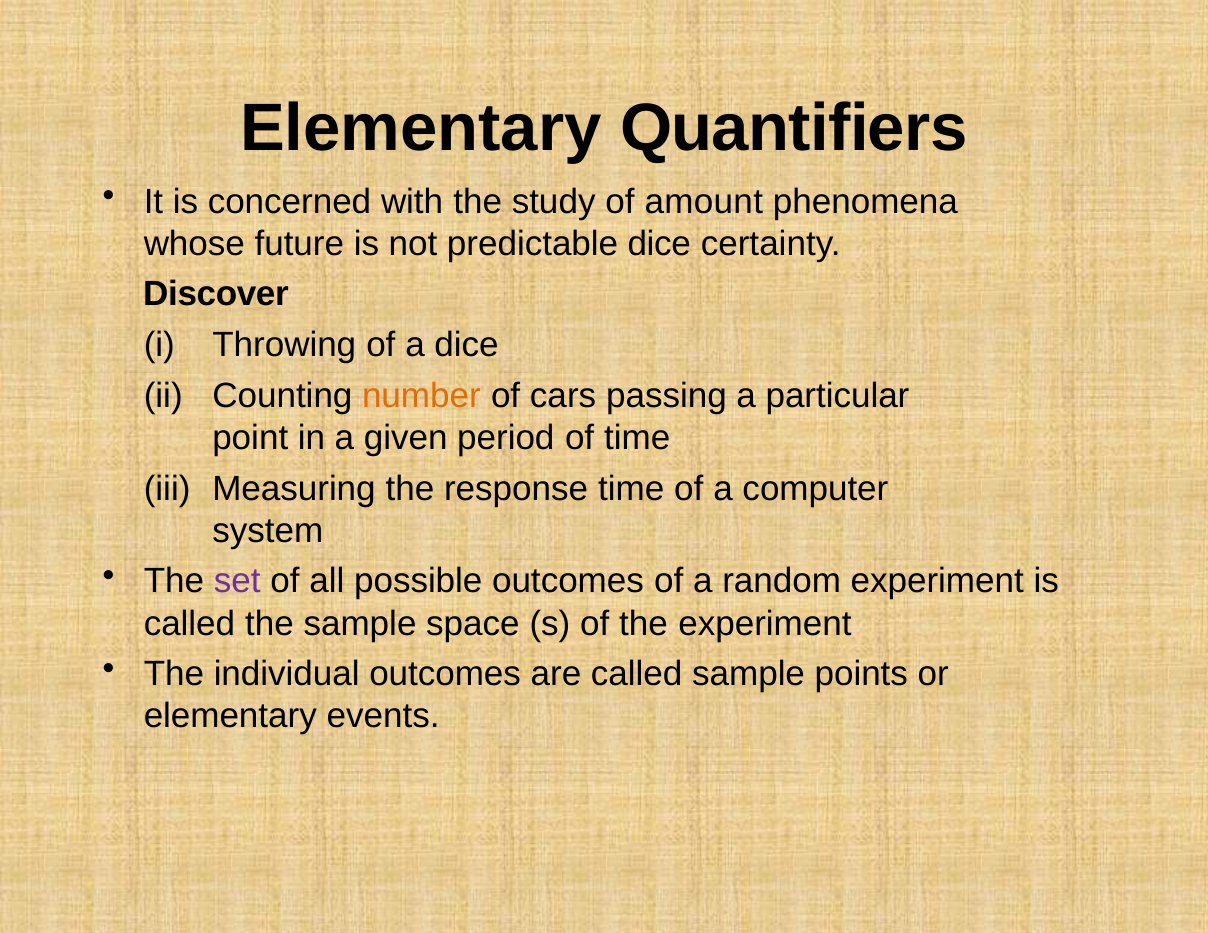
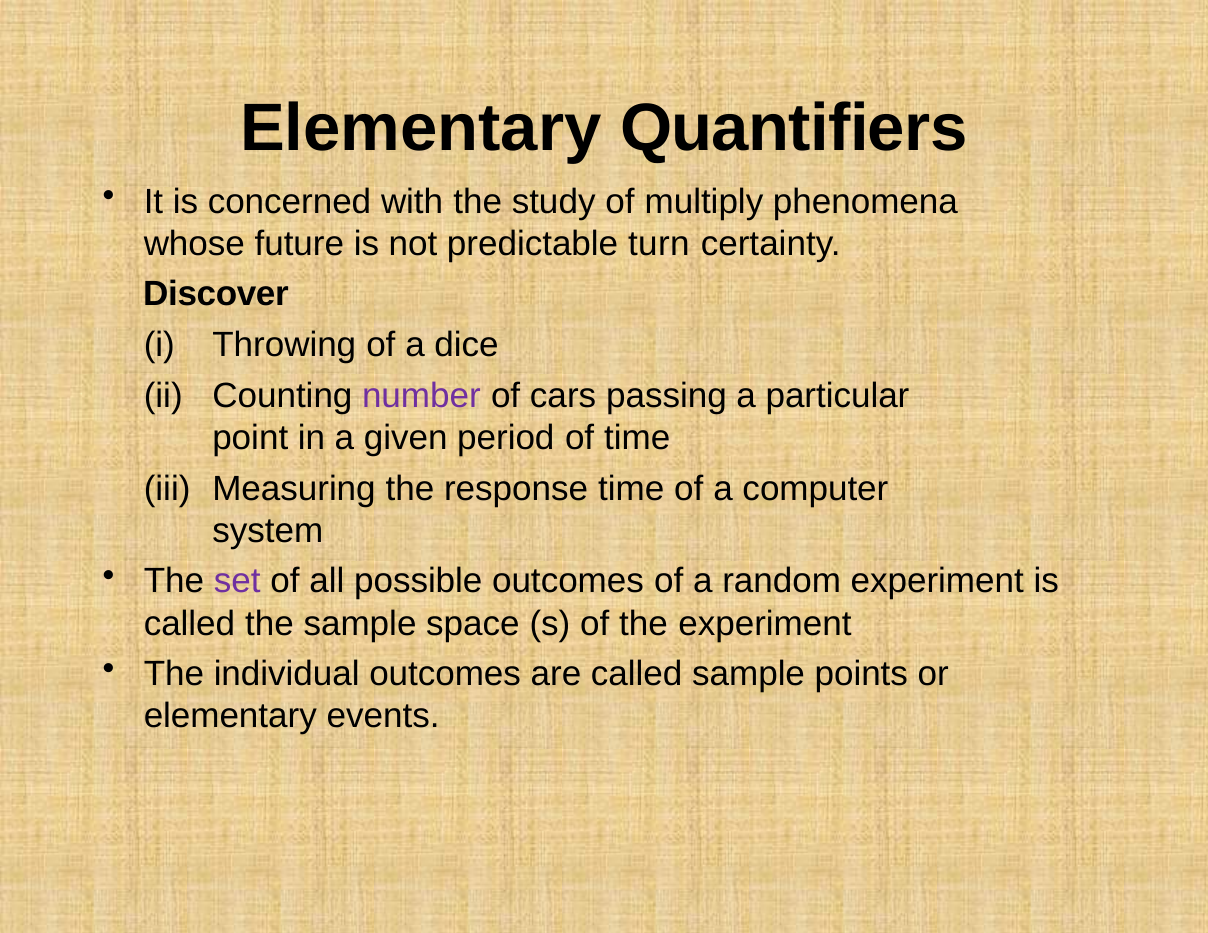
amount: amount -> multiply (704, 202)
predictable dice: dice -> turn (659, 244)
number colour: orange -> purple (421, 396)
